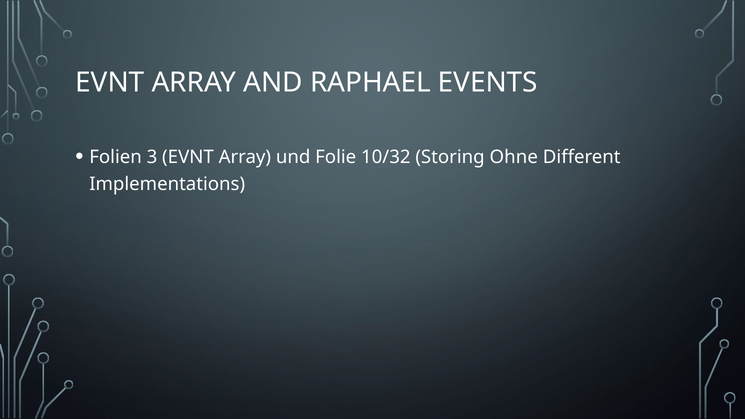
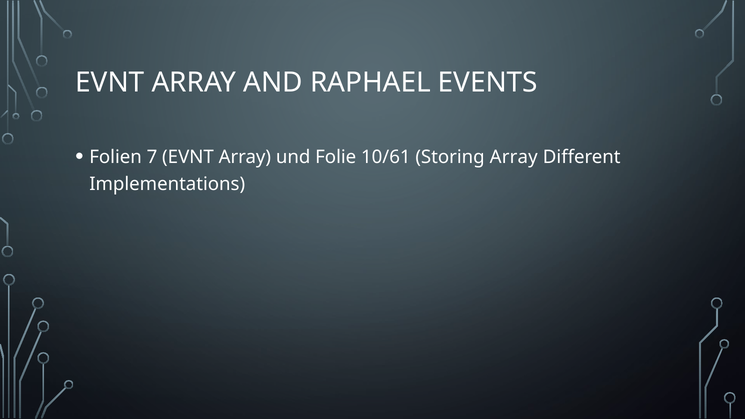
3: 3 -> 7 (152, 157)
10/32: 10/32 -> 10/61 (386, 157)
Storing Ohne: Ohne -> Array (514, 157)
